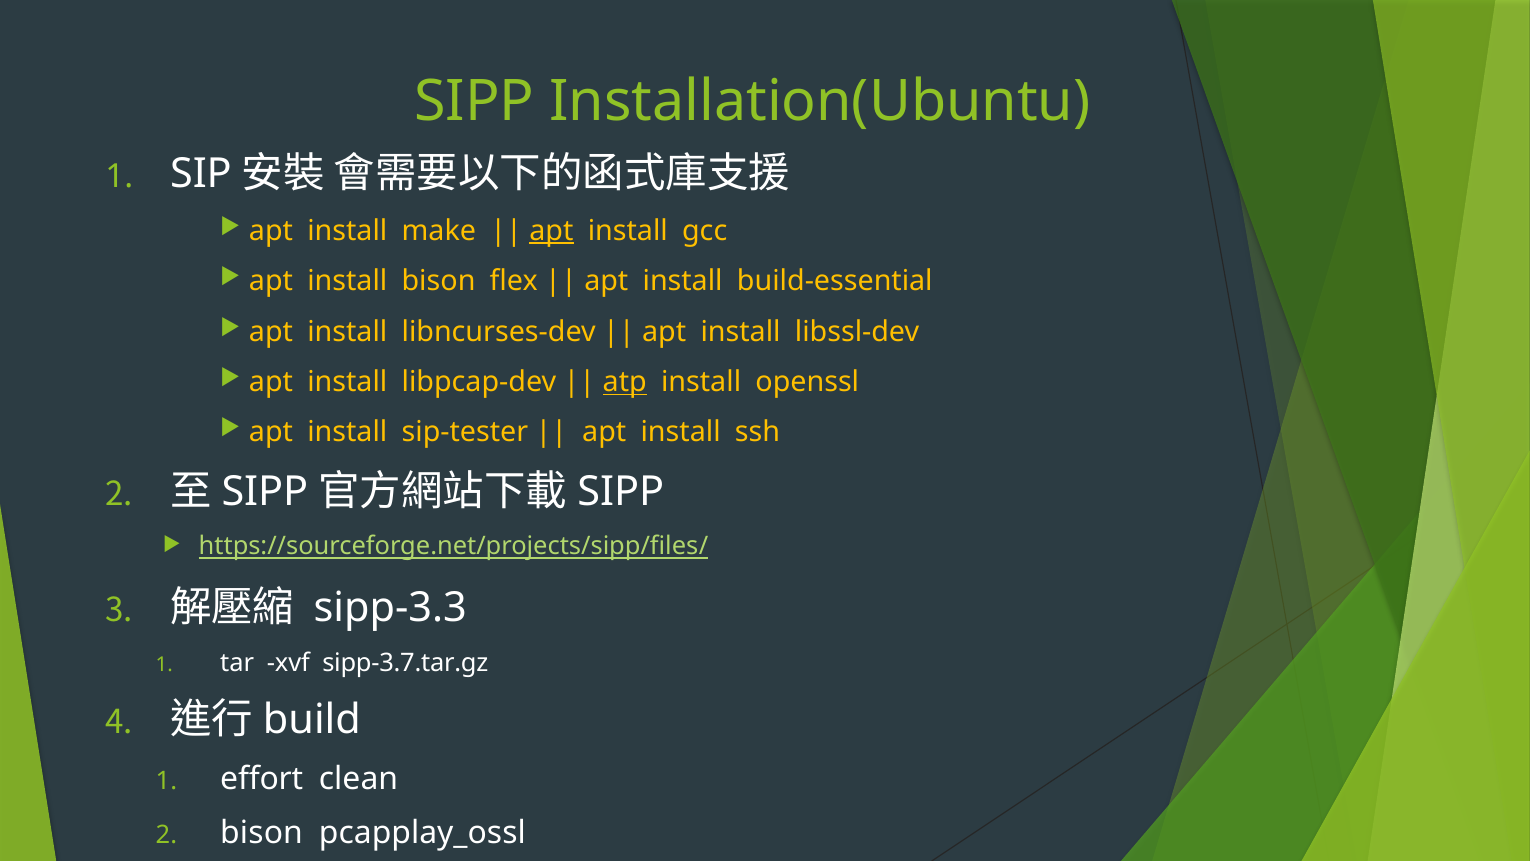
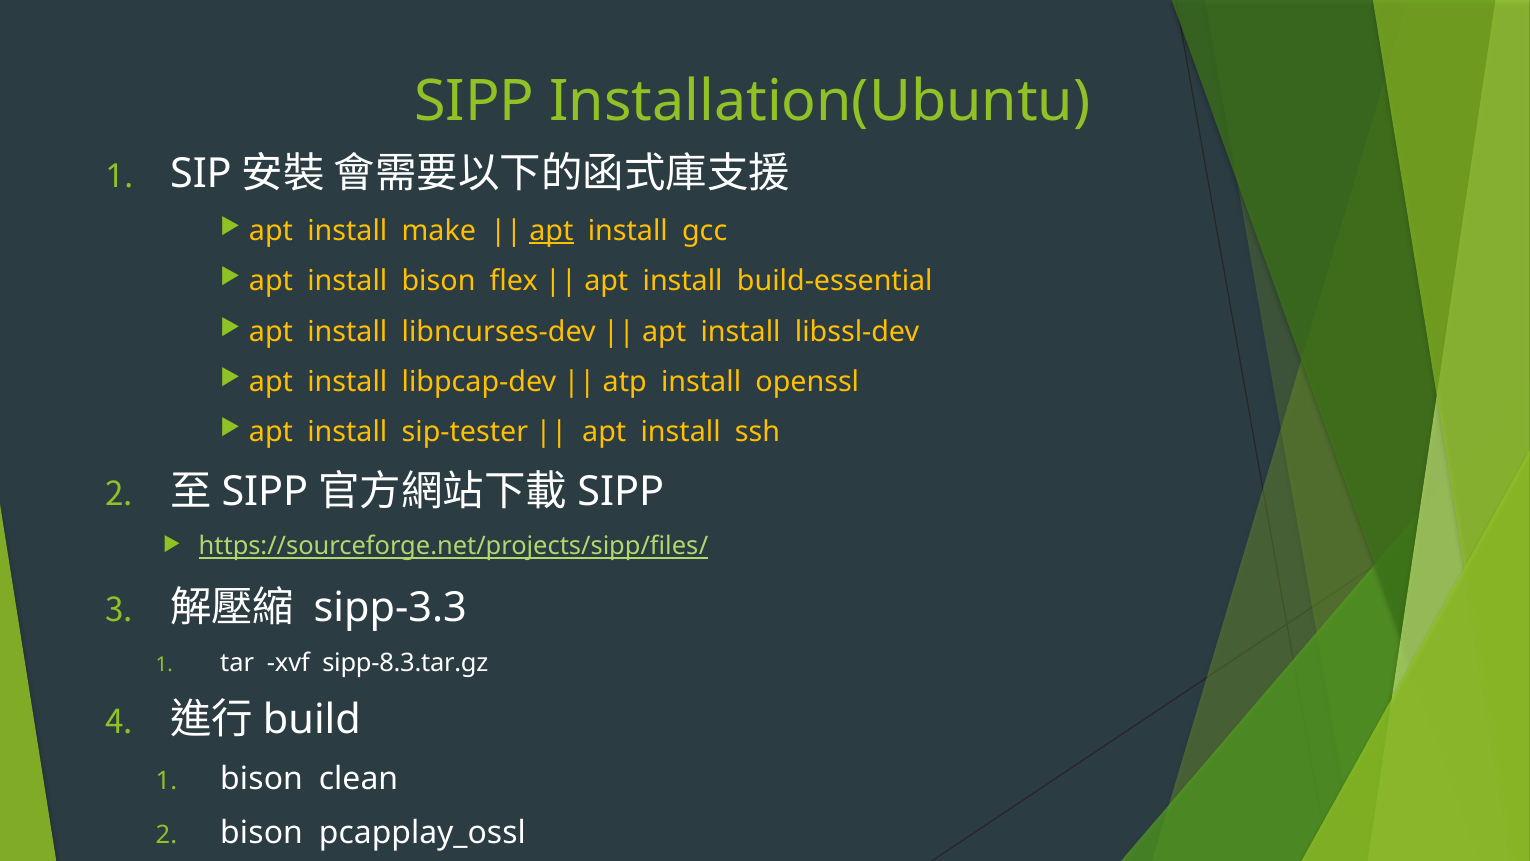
atp underline: present -> none (625, 382)
sipp-3.7.tar.gz: sipp-3.7.tar.gz -> sipp-8.3.tar.gz (405, 662)
effort: effort -> bison (262, 779)
